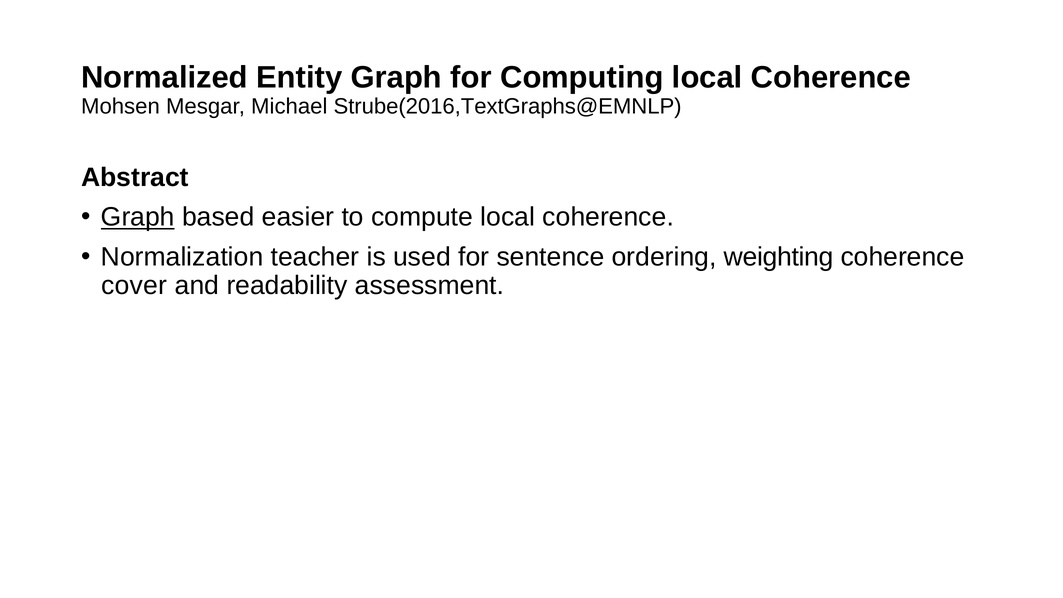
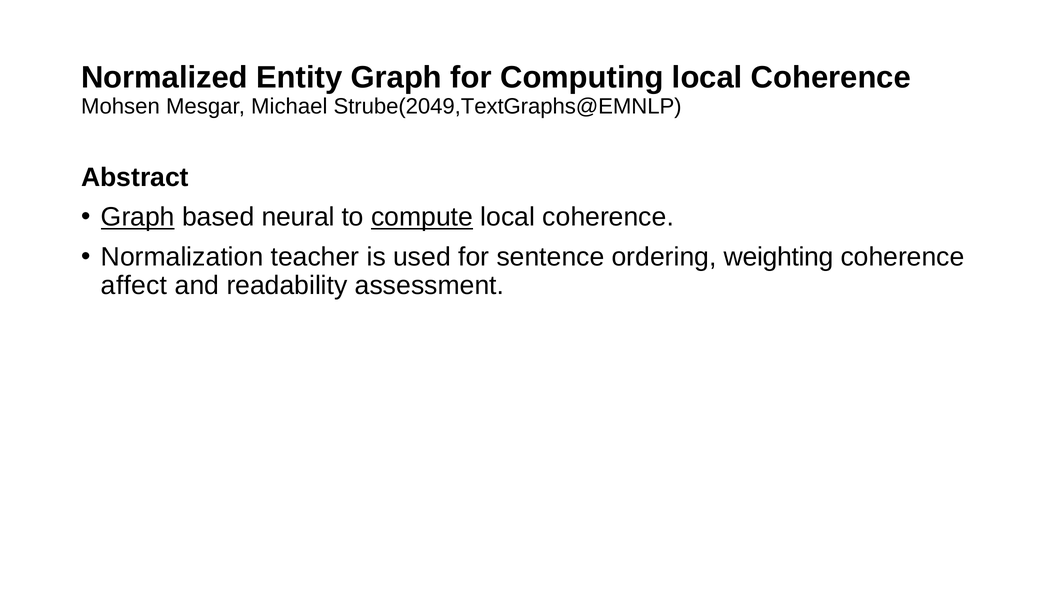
Strube(2016,TextGraphs@EMNLP: Strube(2016,TextGraphs@EMNLP -> Strube(2049,TextGraphs@EMNLP (508, 106)
easier: easier -> neural (298, 217)
compute underline: none -> present (422, 217)
cover: cover -> affect (134, 286)
